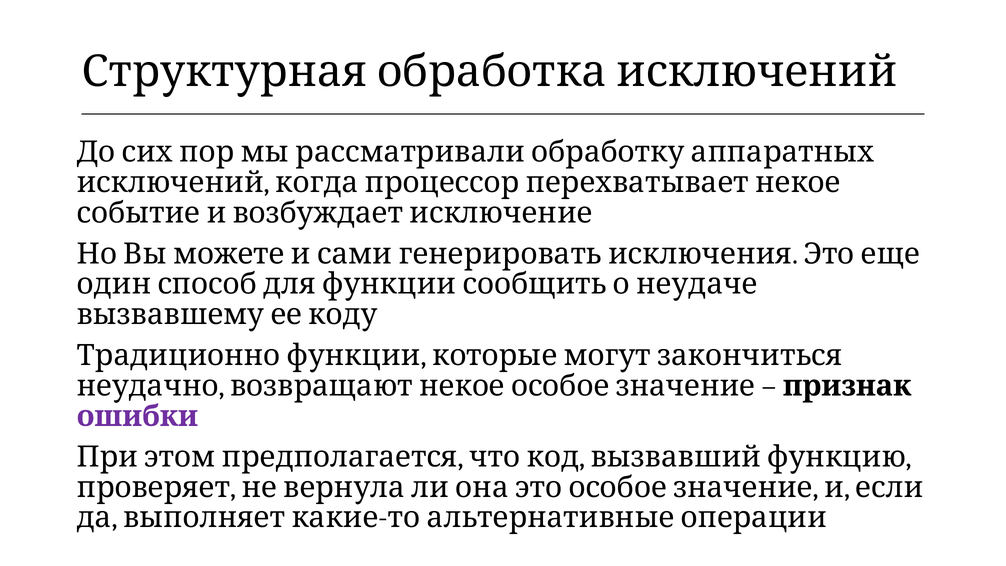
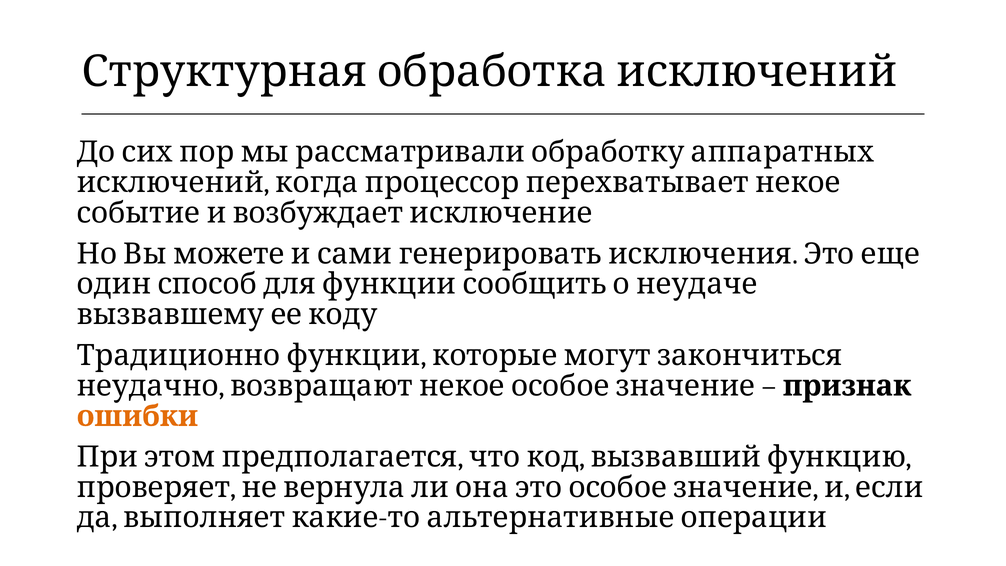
ошибки colour: purple -> orange (137, 416)
